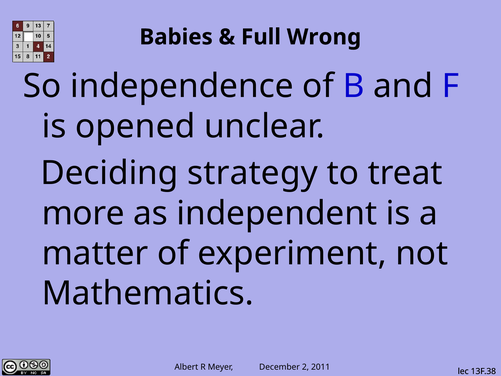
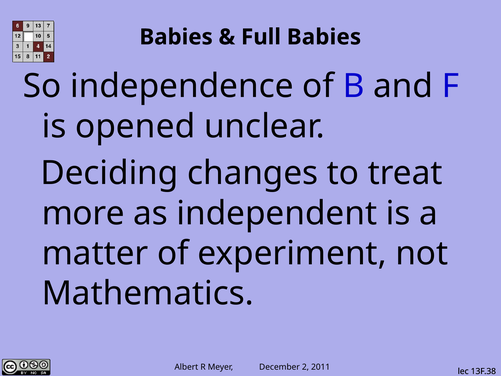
Full Wrong: Wrong -> Babies (324, 37)
strategy: strategy -> changes (253, 173)
